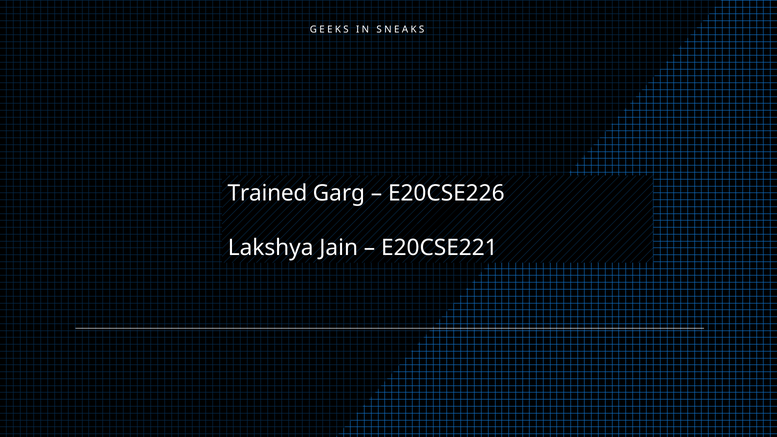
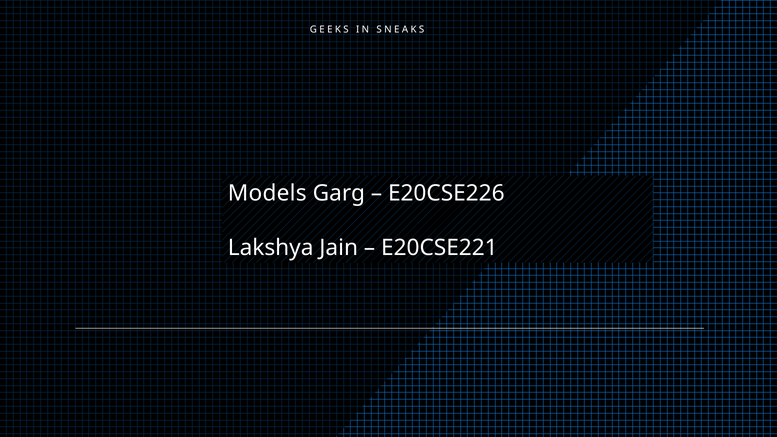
Trained: Trained -> Models (267, 193)
